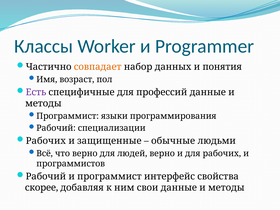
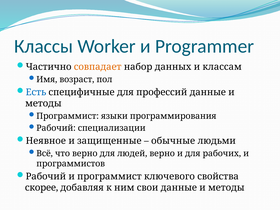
понятия: понятия -> классам (222, 67)
Есть colour: purple -> blue (36, 92)
Рабочих: Рабочих -> Неявное (46, 141)
интерфейс: интерфейс -> ключевого (169, 177)
